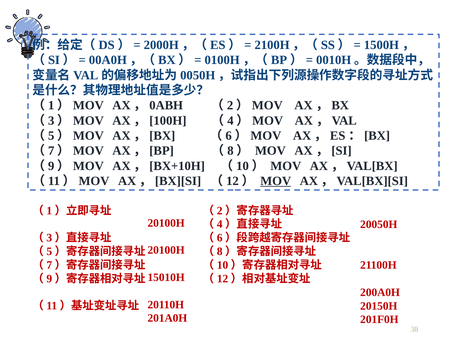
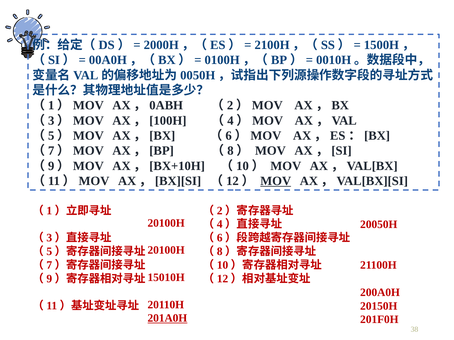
201A0H underline: none -> present (167, 319)
